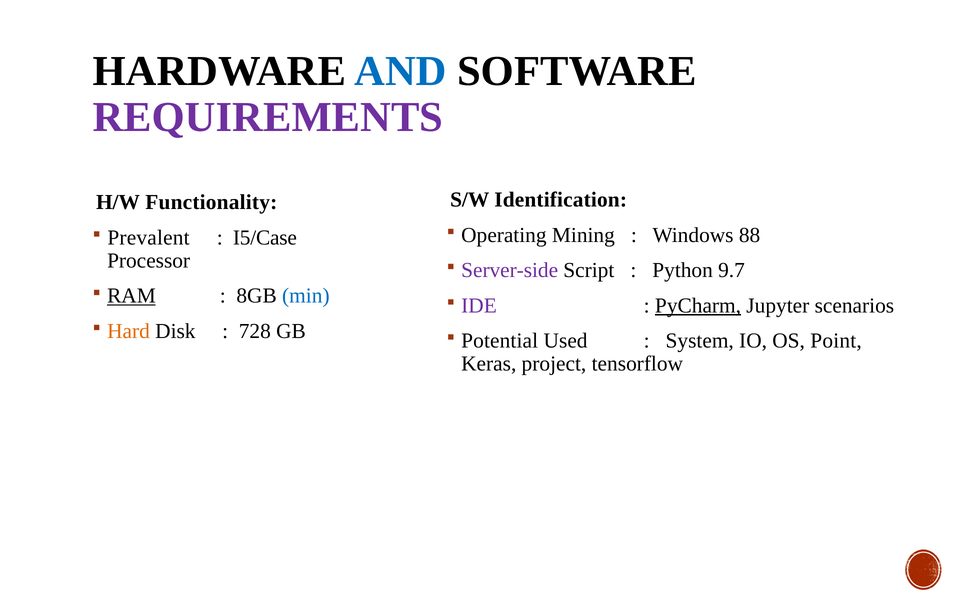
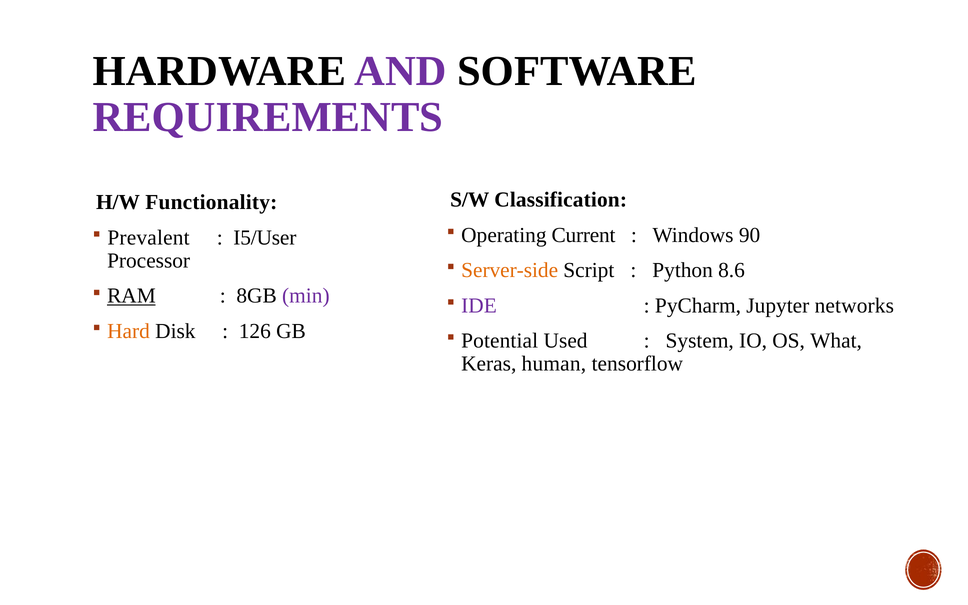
AND colour: blue -> purple (400, 71)
Identification: Identification -> Classification (561, 200)
Mining: Mining -> Current (584, 235)
88: 88 -> 90 (750, 235)
I5/Case: I5/Case -> I5/User (265, 238)
Server-side colour: purple -> orange (510, 270)
9.7: 9.7 -> 8.6 (732, 270)
min colour: blue -> purple (306, 296)
PyCharm underline: present -> none (698, 305)
scenarios: scenarios -> networks (854, 305)
728: 728 -> 126 (255, 331)
Point: Point -> What (836, 341)
project: project -> human (554, 364)
